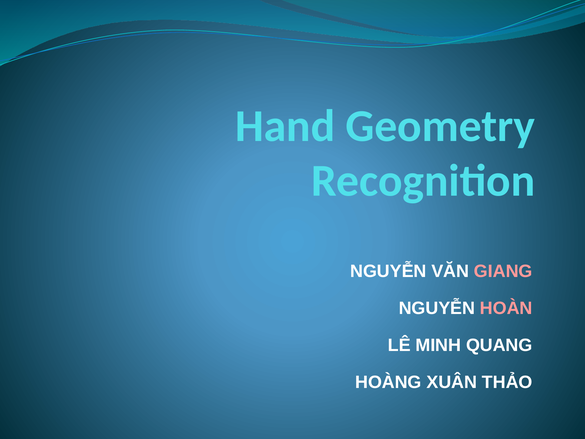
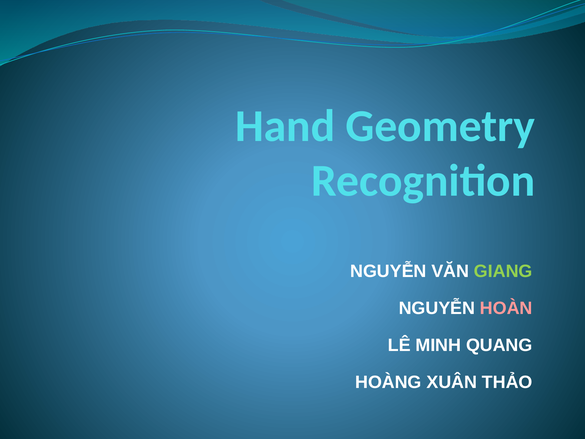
GIANG colour: pink -> light green (503, 271)
